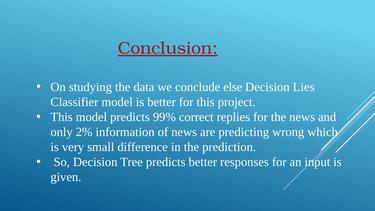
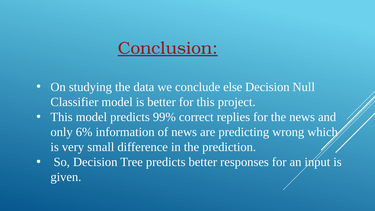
Lies: Lies -> Null (304, 87)
2%: 2% -> 6% (84, 132)
